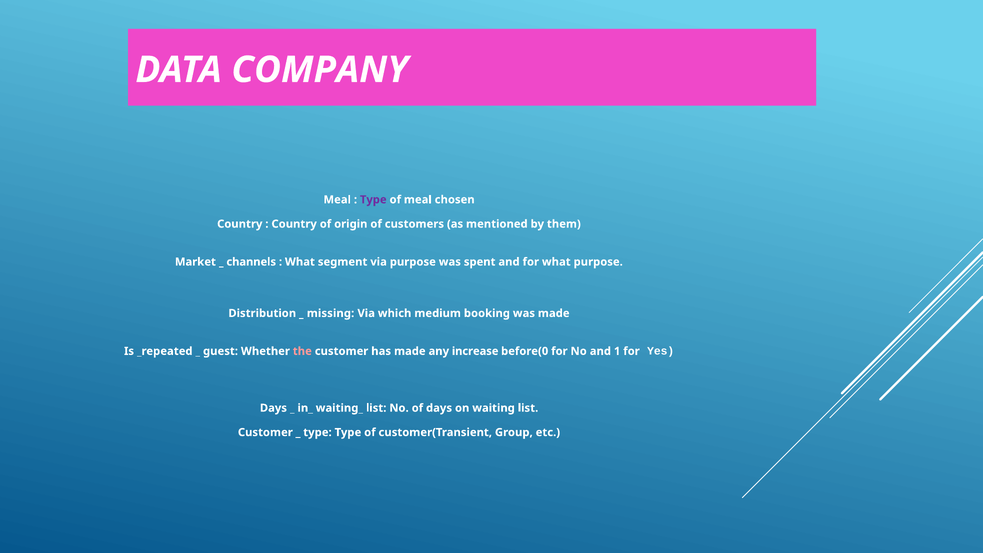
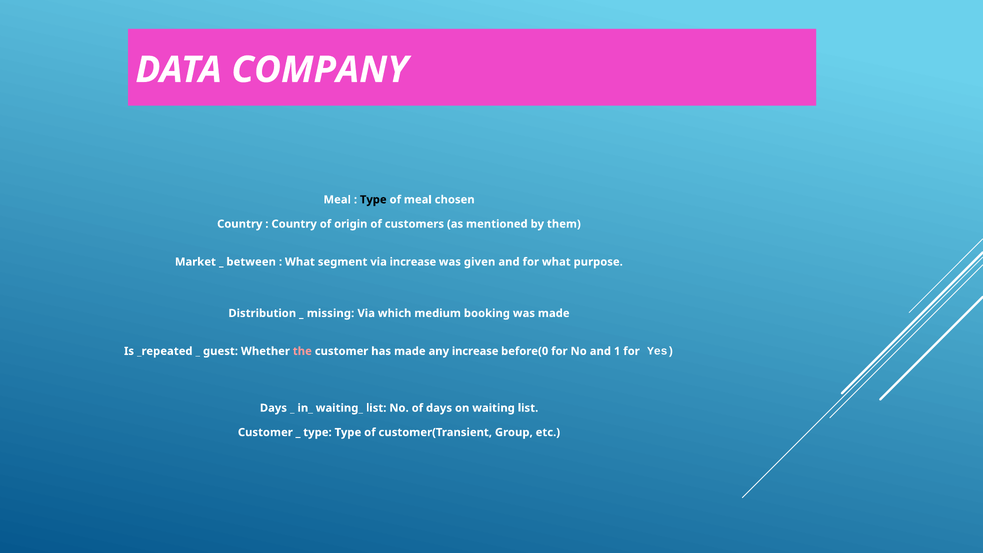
Type colour: purple -> black (373, 200)
channels: channels -> between (251, 262)
via purpose: purpose -> increase (413, 262)
spent: spent -> given (480, 262)
